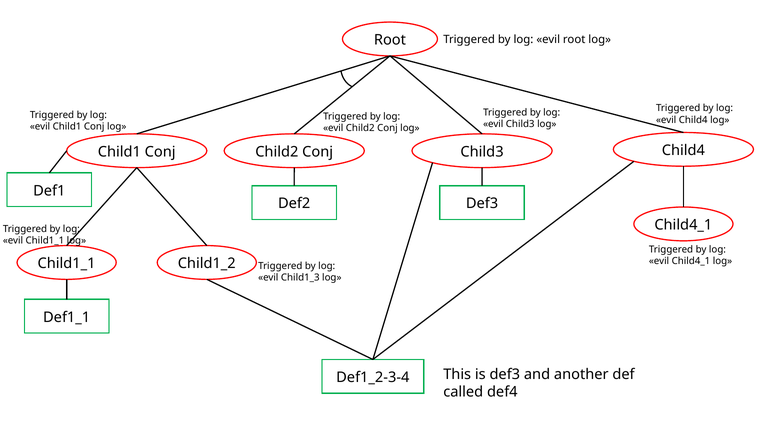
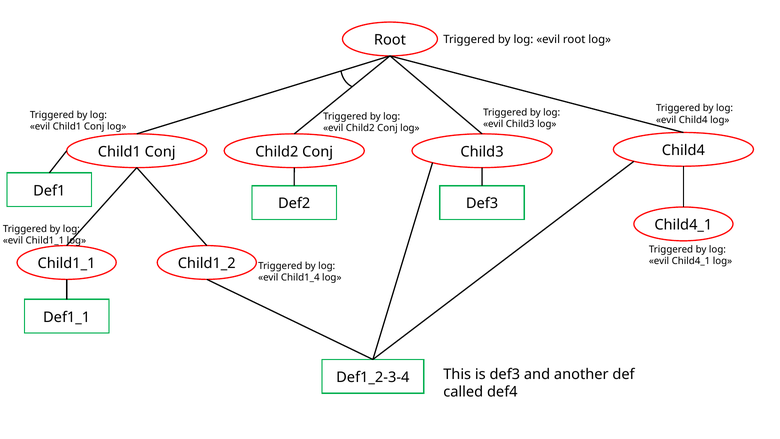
Child1_3: Child1_3 -> Child1_4 (300, 278)
